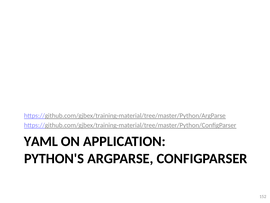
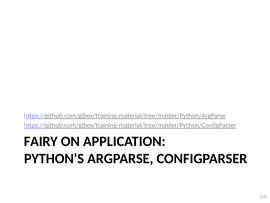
YAML: YAML -> FAIRY (41, 141)
